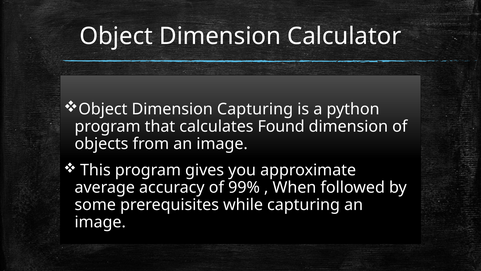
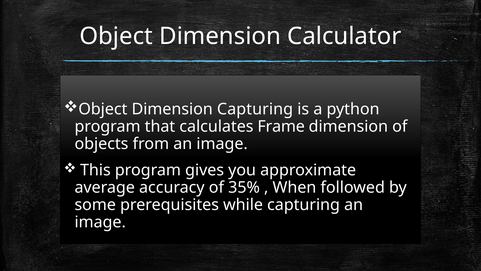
Found: Found -> Frame (281, 126)
99%: 99% -> 35% (244, 187)
